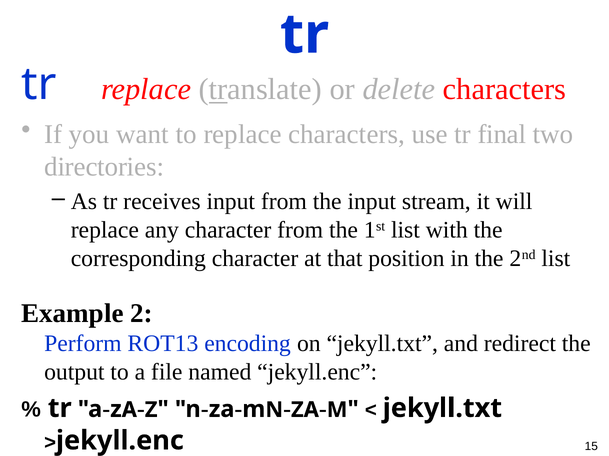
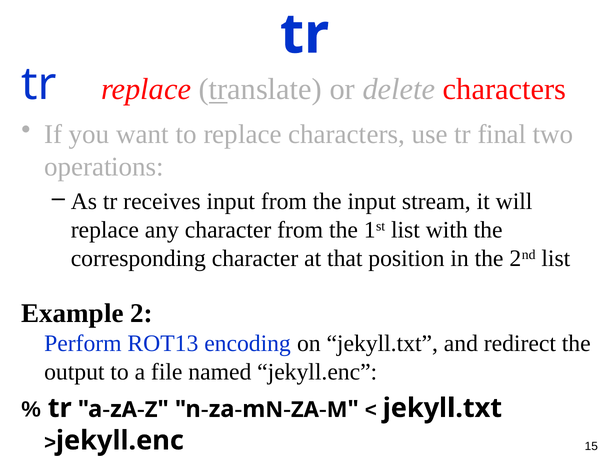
directories: directories -> operations (104, 167)
